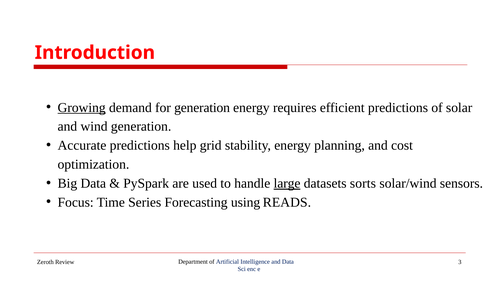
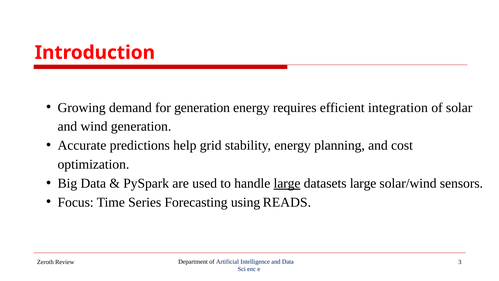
Growing underline: present -> none (82, 107)
efficient predictions: predictions -> integration (398, 107)
datasets sorts: sorts -> large (363, 183)
